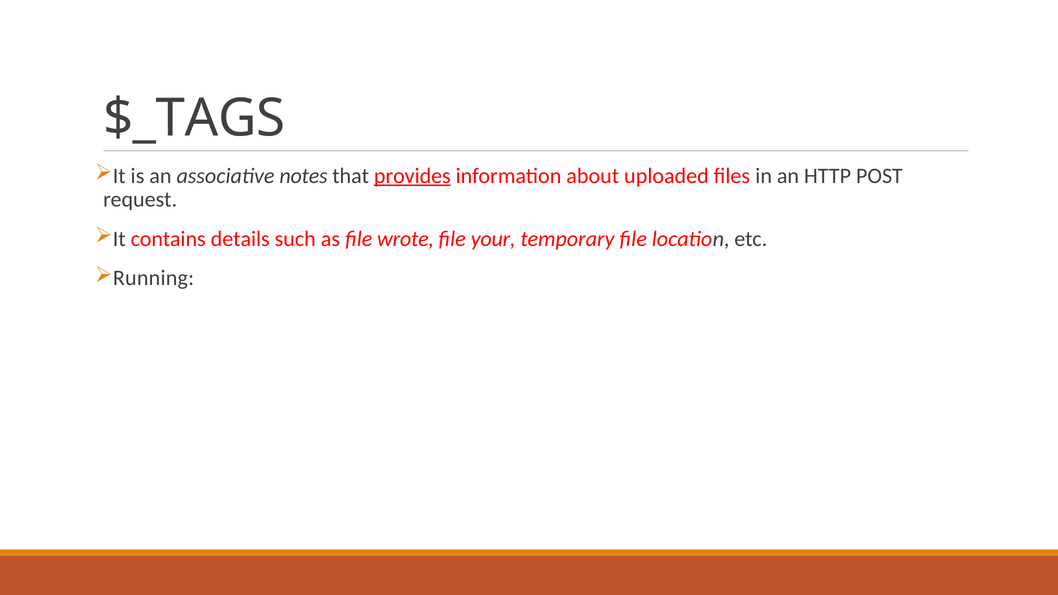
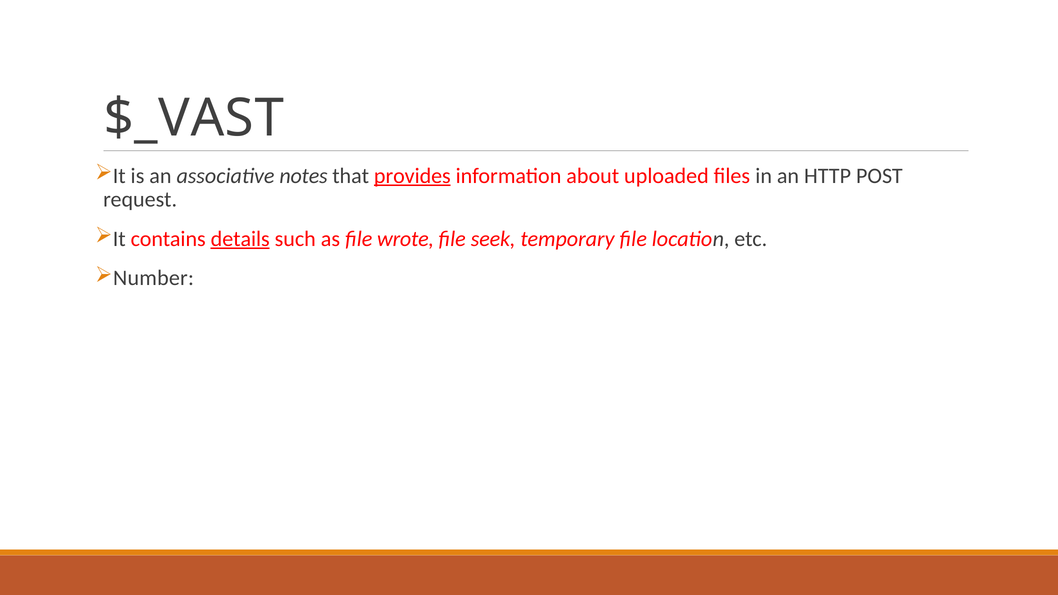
$_TAGS: $_TAGS -> $_VAST (194, 119)
details underline: none -> present (240, 239)
your: your -> seek (493, 239)
Running: Running -> Number (153, 278)
